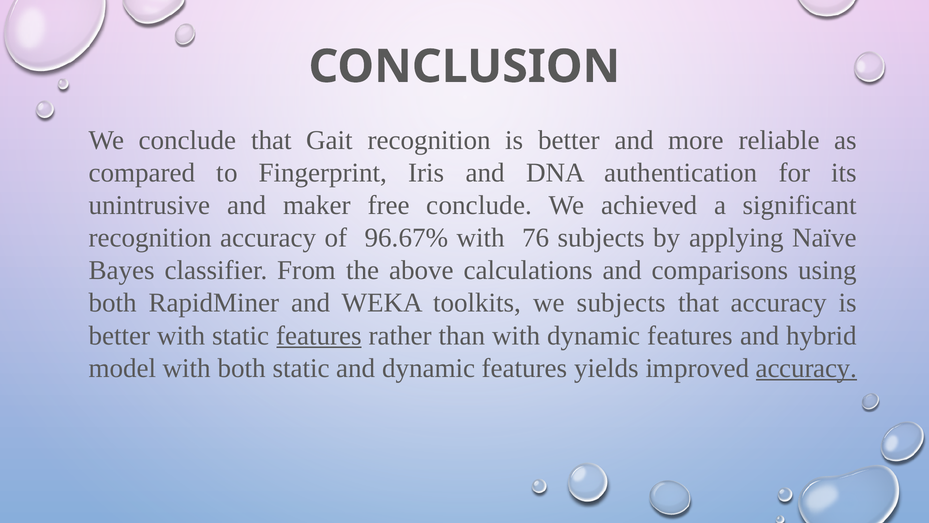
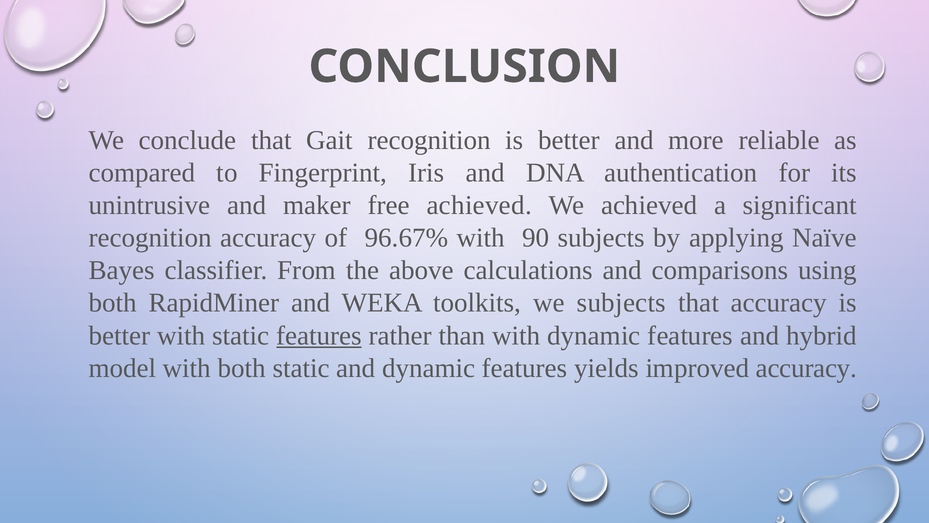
free conclude: conclude -> achieved (479, 205)
76: 76 -> 90 (536, 238)
accuracy underline: present -> none (807, 368)
